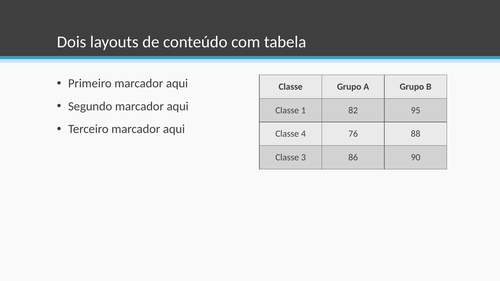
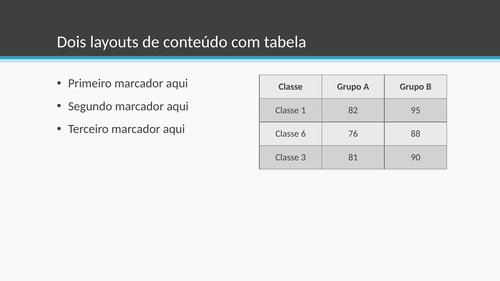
4: 4 -> 6 (303, 134)
86: 86 -> 81 (353, 158)
